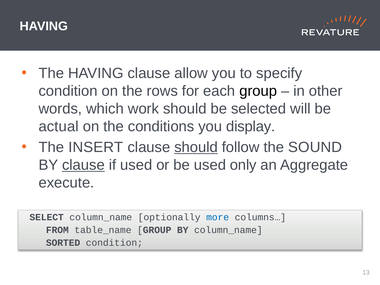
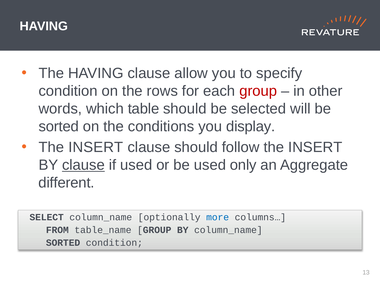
group colour: black -> red (258, 91)
work: work -> table (144, 109)
actual: actual -> sorted (59, 127)
should underline: present -> none (196, 147)
follow the SOUND: SOUND -> INSERT (315, 147)
execute: execute -> different (67, 183)
